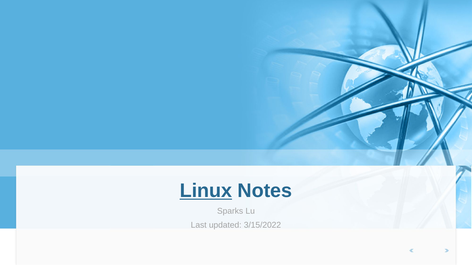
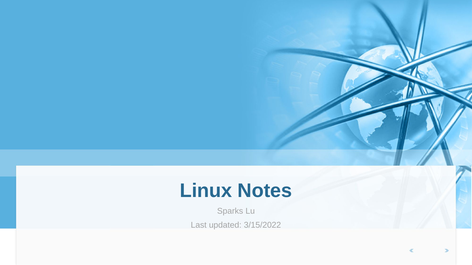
Linux underline: present -> none (206, 191)
